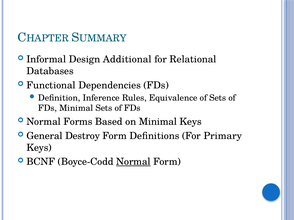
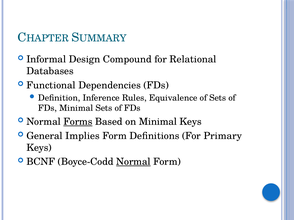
Additional: Additional -> Compound (127, 59)
Forms underline: none -> present (78, 122)
Destroy: Destroy -> Implies (83, 136)
